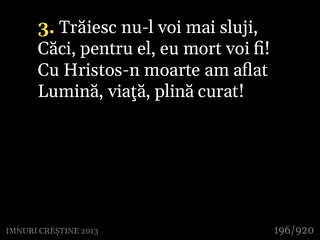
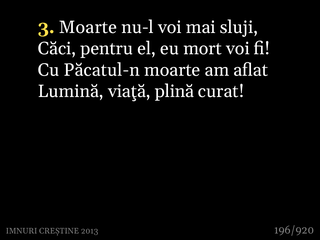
3 Trăiesc: Trăiesc -> Moarte (88, 27)
Hristos-n: Hristos-n -> Păcatul-n (102, 70)
